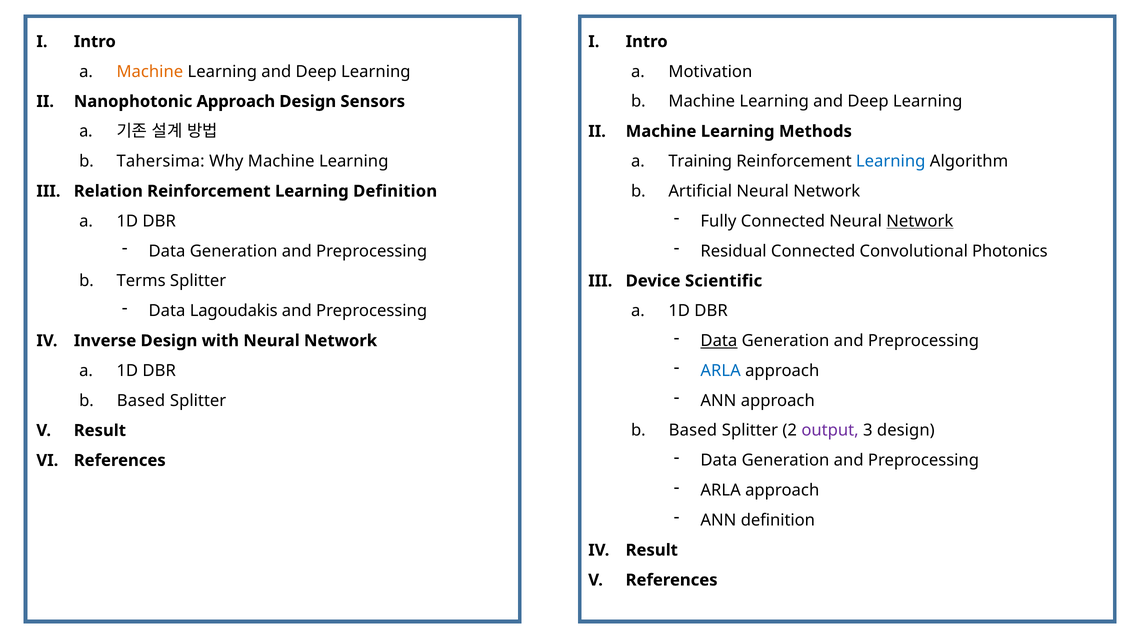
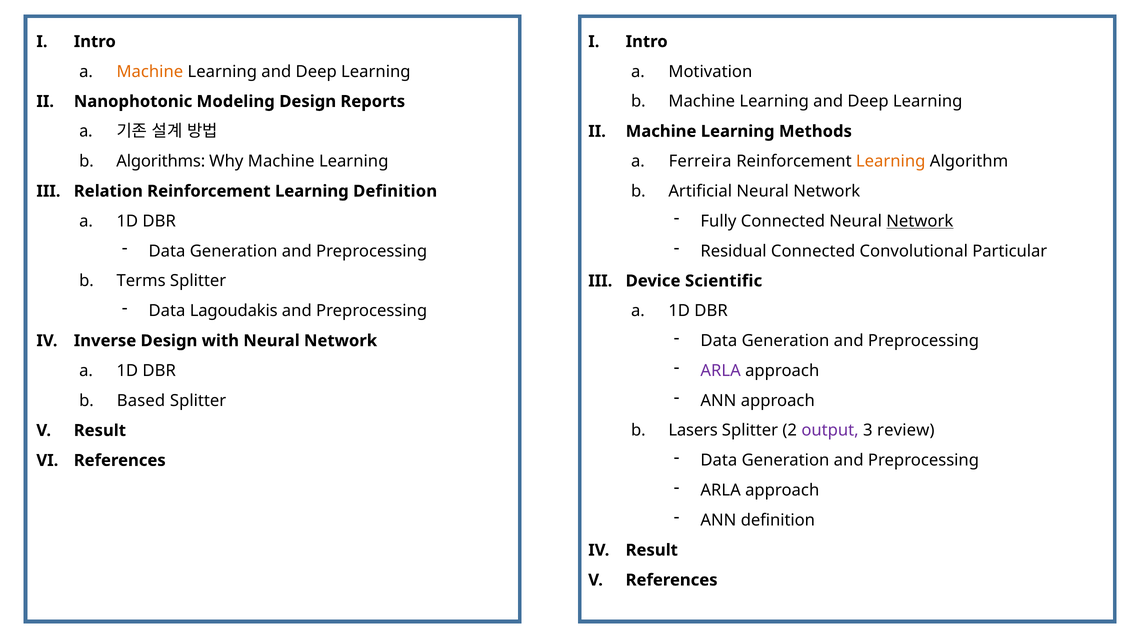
Nanophotonic Approach: Approach -> Modeling (236, 101)
Sensors: Sensors -> Reports (373, 101)
Tahersima: Tahersima -> Algorithms (161, 161)
Training: Training -> Ferreira (700, 161)
Learning colour: blue -> orange (891, 161)
Photonics: Photonics -> Particular (1010, 251)
Data underline: present -> none (719, 341)
ARLA colour: blue -> purple (721, 371)
Based: Based -> Lasers (693, 431)
3 design: design -> review (906, 431)
